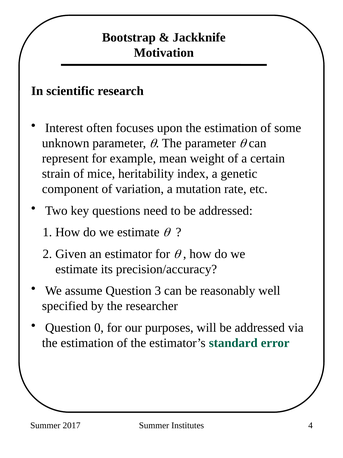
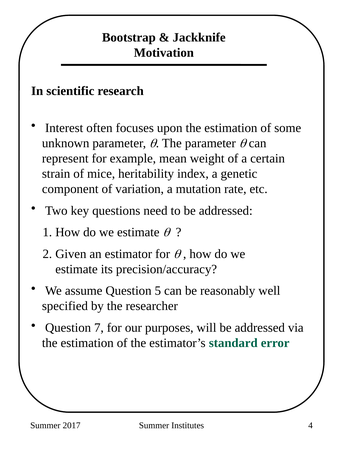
3: 3 -> 5 (158, 290)
0: 0 -> 7 (99, 327)
